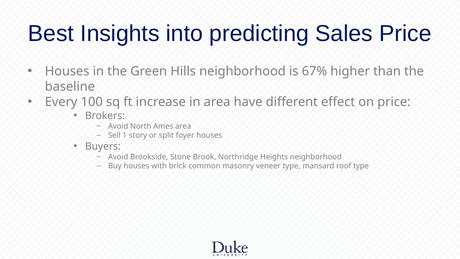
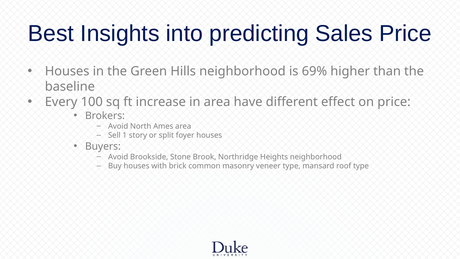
67%: 67% -> 69% (314, 71)
